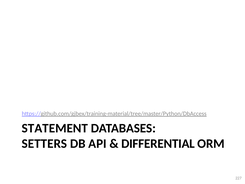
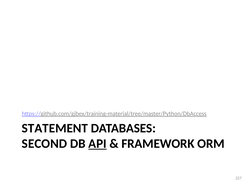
SETTERS: SETTERS -> SECOND (44, 143)
API underline: none -> present (97, 143)
DIFFERENTIAL: DIFFERENTIAL -> FRAMEWORK (158, 143)
